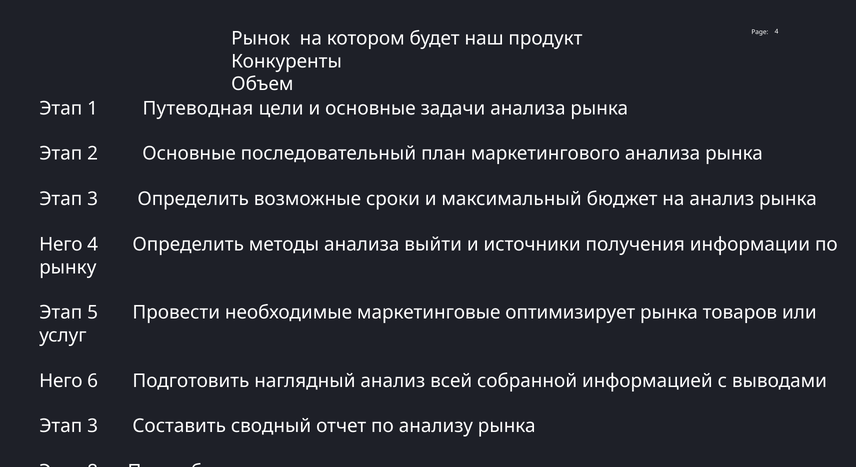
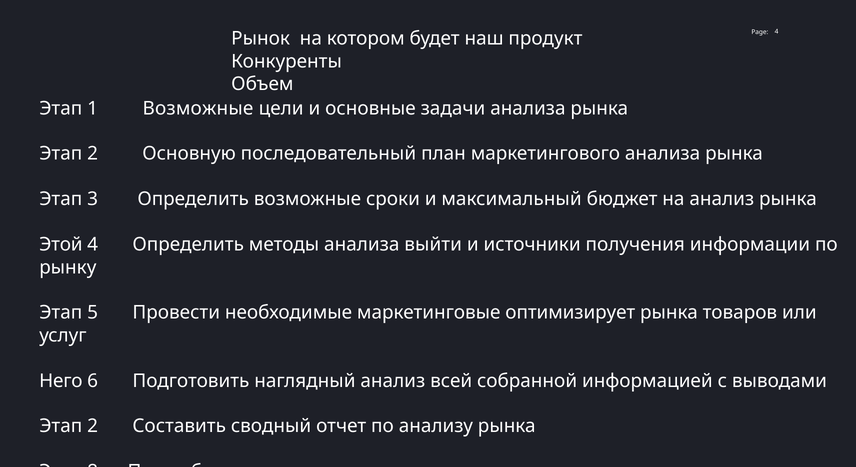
1 Путеводная: Путеводная -> Возможные (198, 108)
2 Основные: Основные -> Основную (189, 154)
Него: Него -> Этой (61, 245)
3: 3 -> 2 (93, 426)
